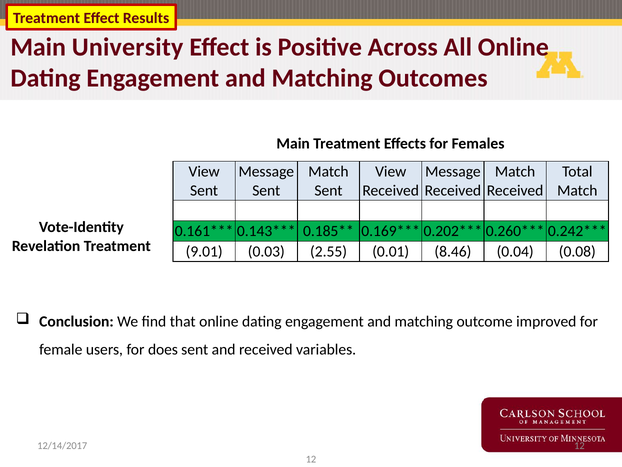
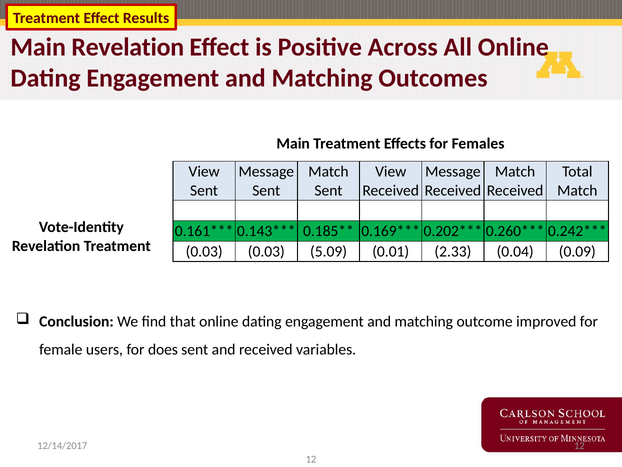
Main University: University -> Revelation (128, 47)
9.01: 9.01 -> 0.03 (204, 251)
2.55: 2.55 -> 5.09 (329, 251)
8.46: 8.46 -> 2.33 (453, 251)
0.08: 0.08 -> 0.09 (577, 251)
